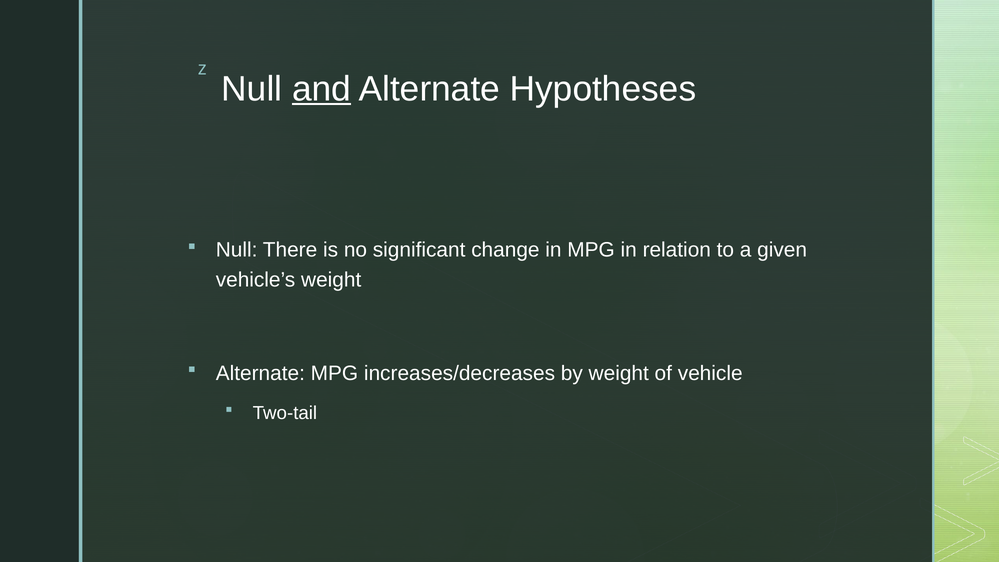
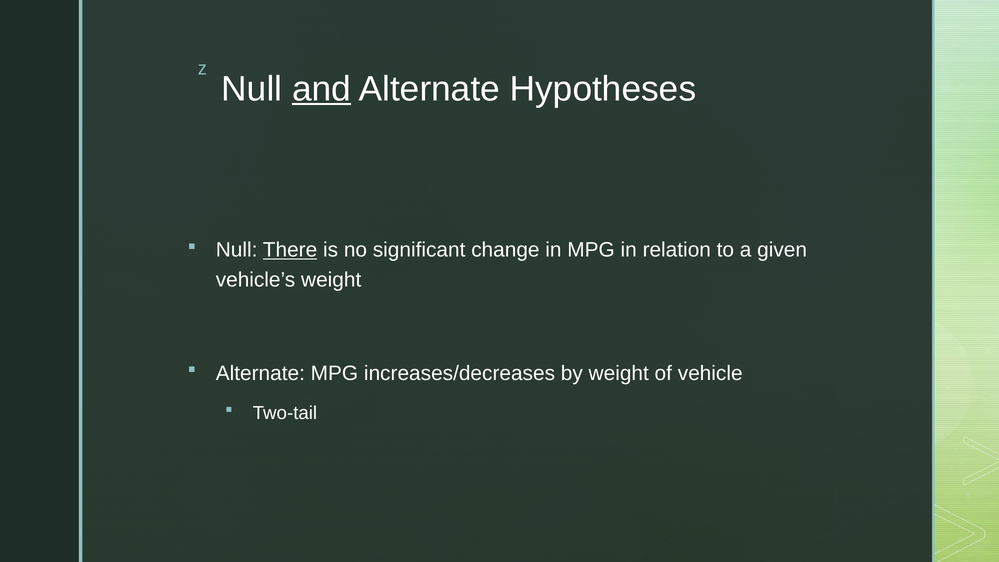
There underline: none -> present (290, 250)
